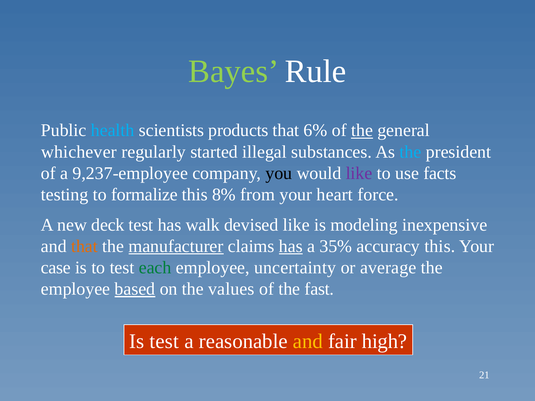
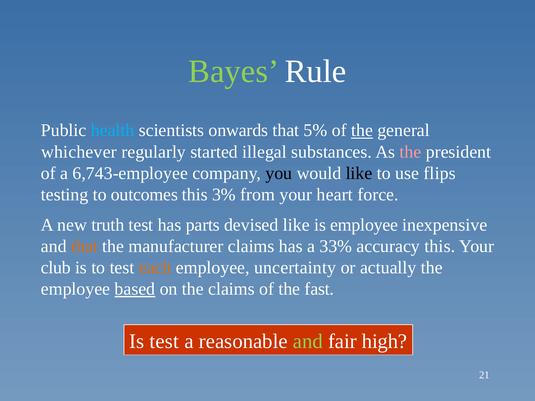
products: products -> onwards (238, 130)
6%: 6% -> 5% (316, 130)
the colour: light blue -> pink (411, 152)
9,237-employee: 9,237-employee -> 6,743-employee (130, 173)
like colour: purple -> black (359, 173)
facts: facts -> flips (440, 173)
formalize: formalize -> outcomes (144, 195)
8%: 8% -> 3% (224, 195)
deck: deck -> truth (108, 225)
walk: walk -> parts (203, 225)
is modeling: modeling -> employee (364, 225)
manufacturer underline: present -> none (176, 246)
has underline: present -> none (291, 246)
35%: 35% -> 33% (336, 246)
case: case -> club (56, 268)
each colour: green -> orange (155, 268)
average: average -> actually (388, 268)
the values: values -> claims (231, 289)
and colour: yellow -> light green (308, 341)
